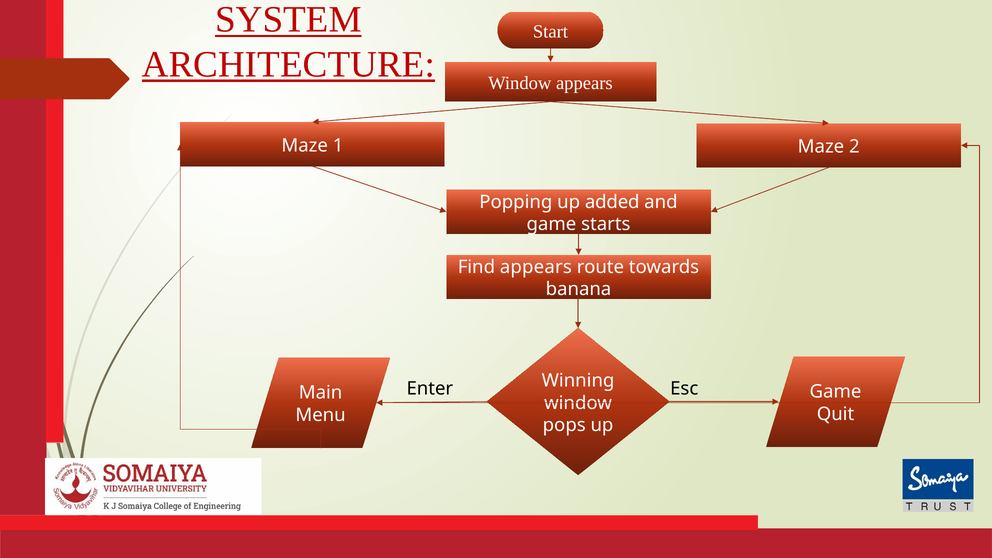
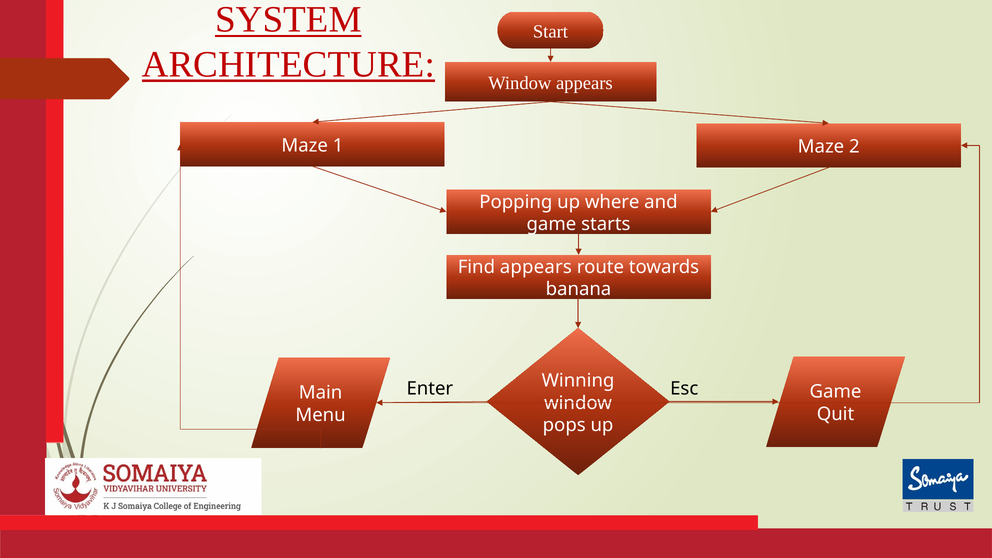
added: added -> where (612, 202)
